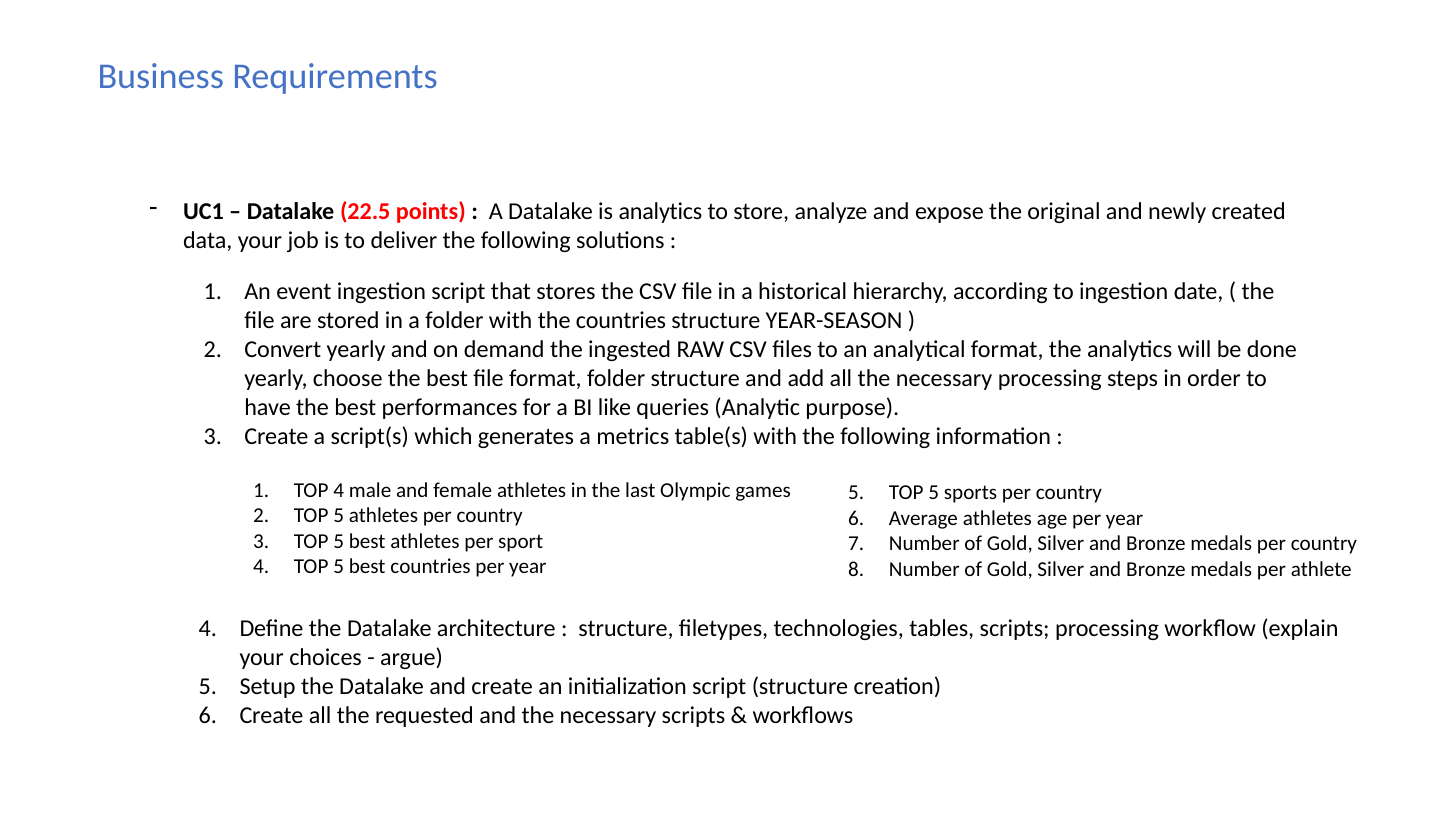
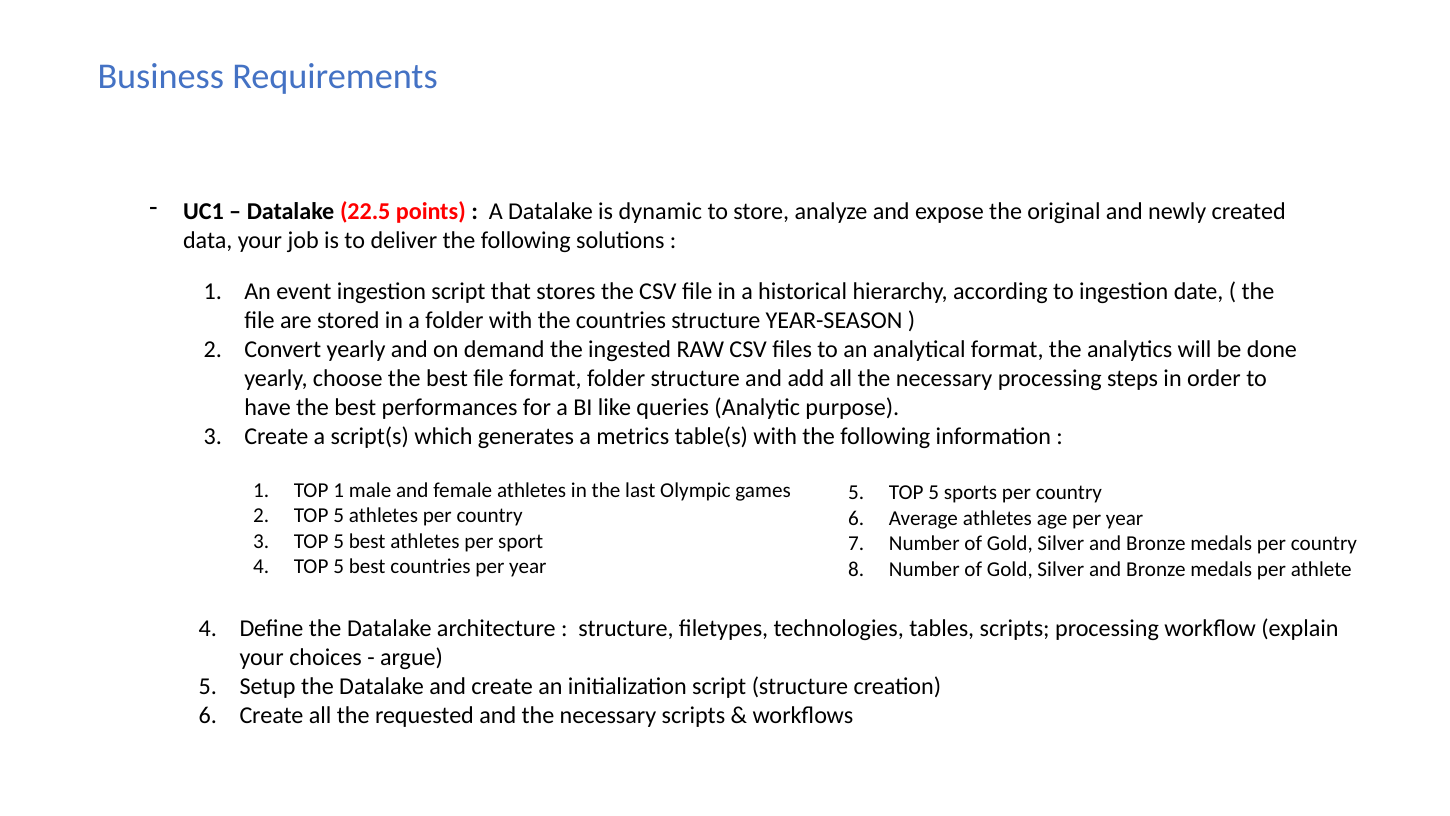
is analytics: analytics -> dynamic (660, 212)
TOP 4: 4 -> 1 (339, 490)
